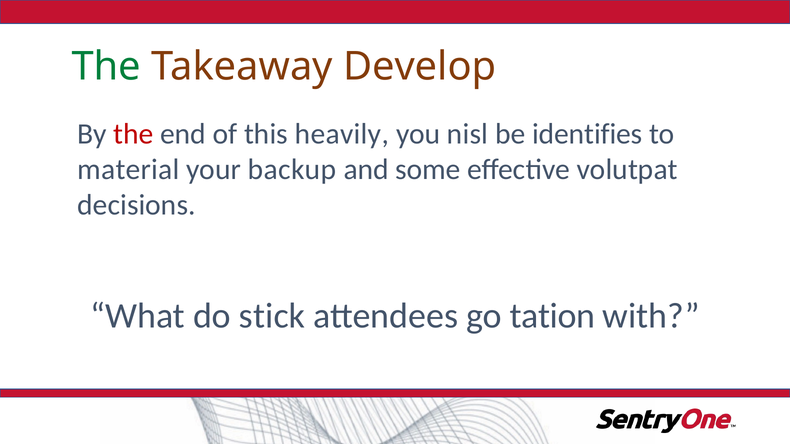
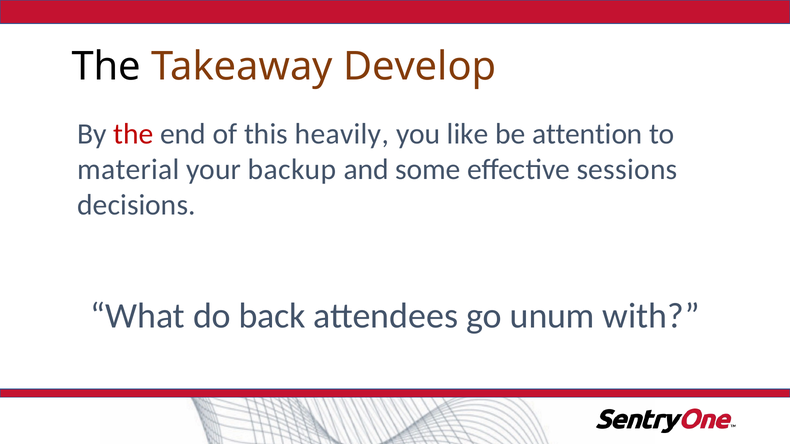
The colour: green -> black (106, 66)
nisl: nisl -> like (468, 134)
identifies: identifies -> attention (587, 134)
volutpat: volutpat -> sessions (627, 170)
stick: stick -> back (272, 316)
tation: tation -> unum (552, 316)
